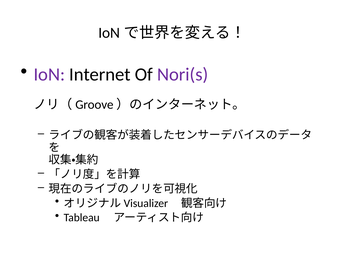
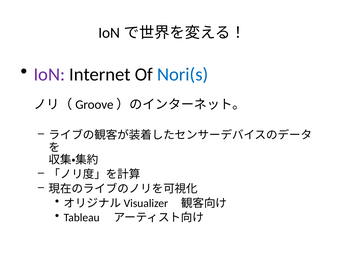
Nori(s colour: purple -> blue (183, 74)
